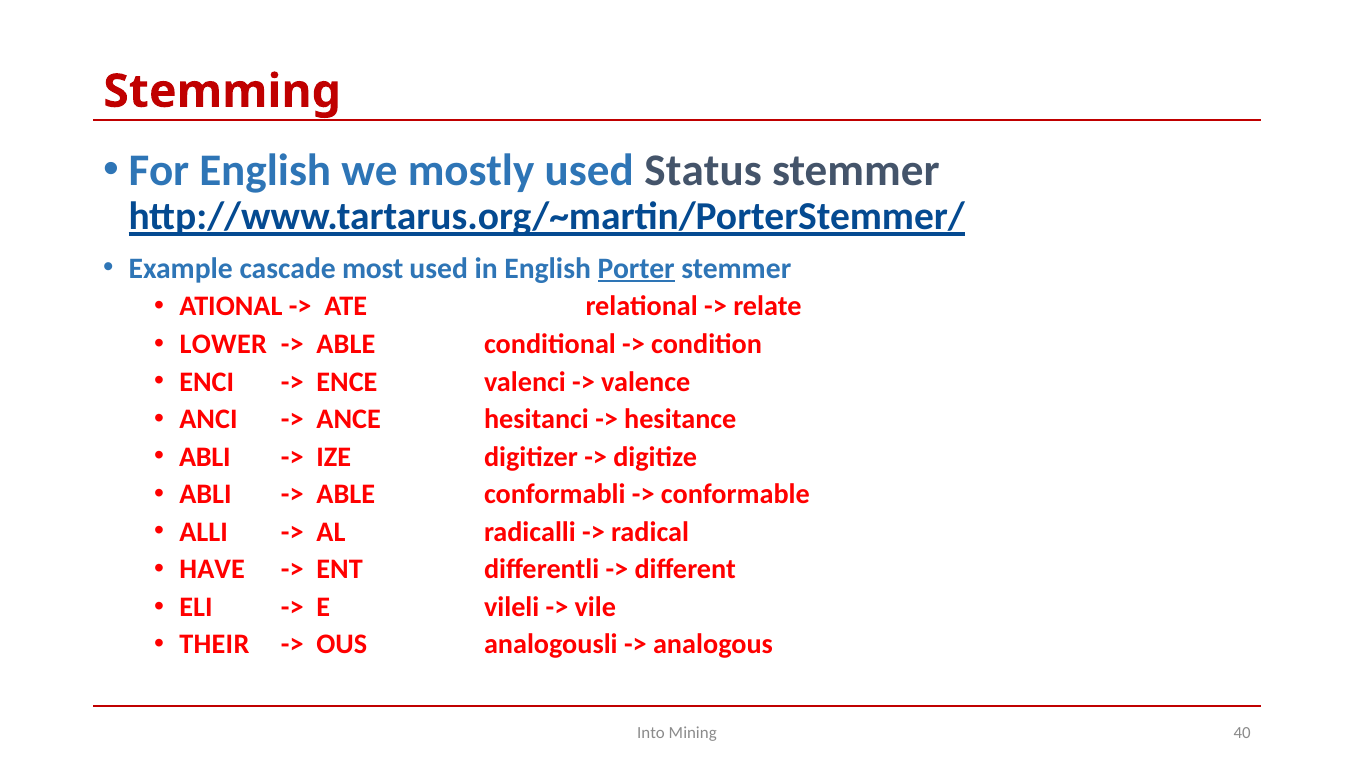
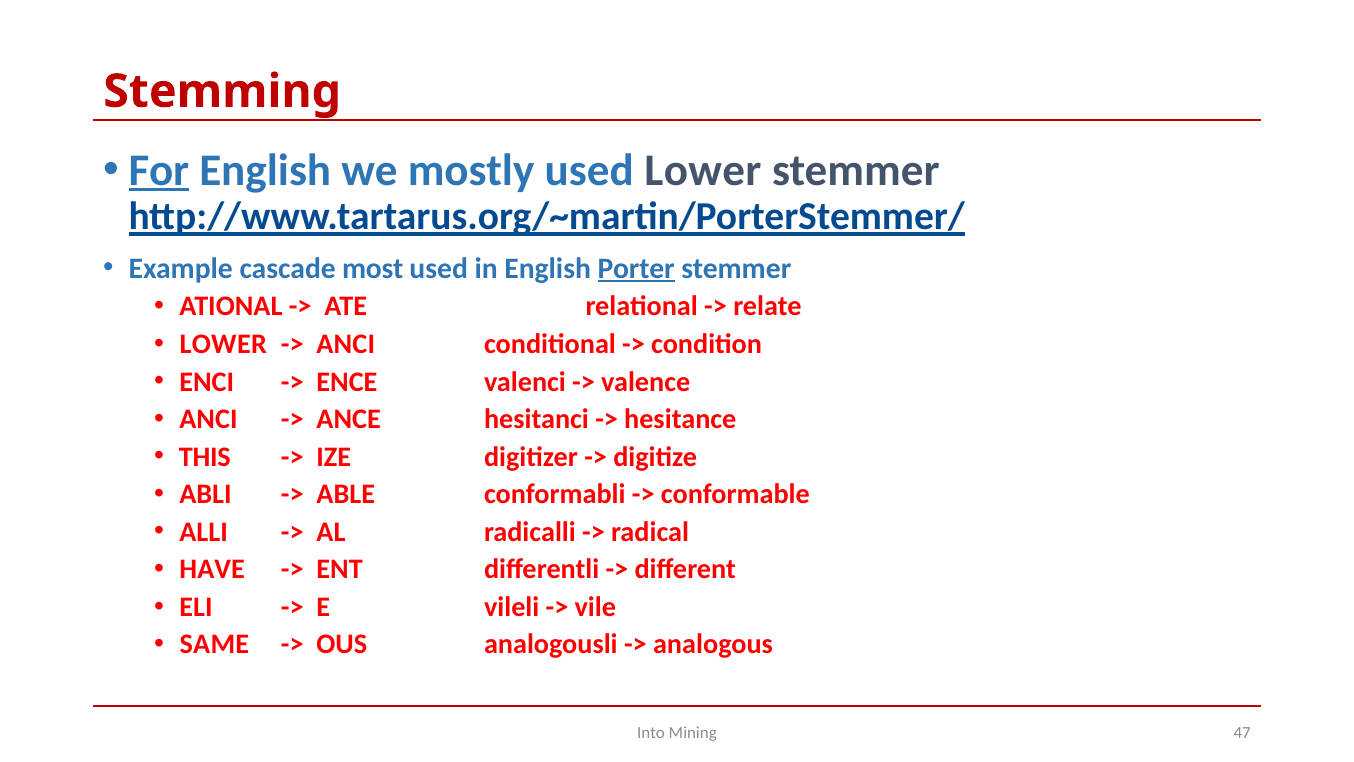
For underline: none -> present (159, 170)
used Status: Status -> Lower (703, 170)
ABLE: ABLE -> ANCI (346, 344)
ABLI: ABLI -> THIS (205, 457)
THEIR: THEIR -> SAME (214, 644)
40: 40 -> 47 (1242, 733)
